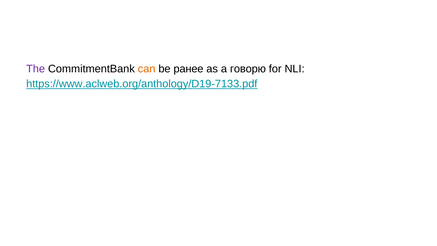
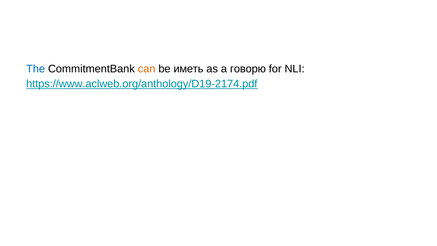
The colour: purple -> blue (36, 69)
ранее: ранее -> иметь (189, 69)
https://www.aclweb.org/anthology/D19-7133.pdf: https://www.aclweb.org/anthology/D19-7133.pdf -> https://www.aclweb.org/anthology/D19-2174.pdf (142, 84)
